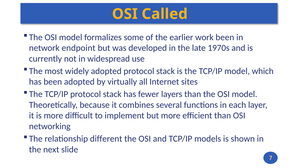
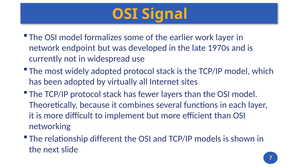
Called: Called -> Signal (165, 14)
work been: been -> layer (225, 37)
